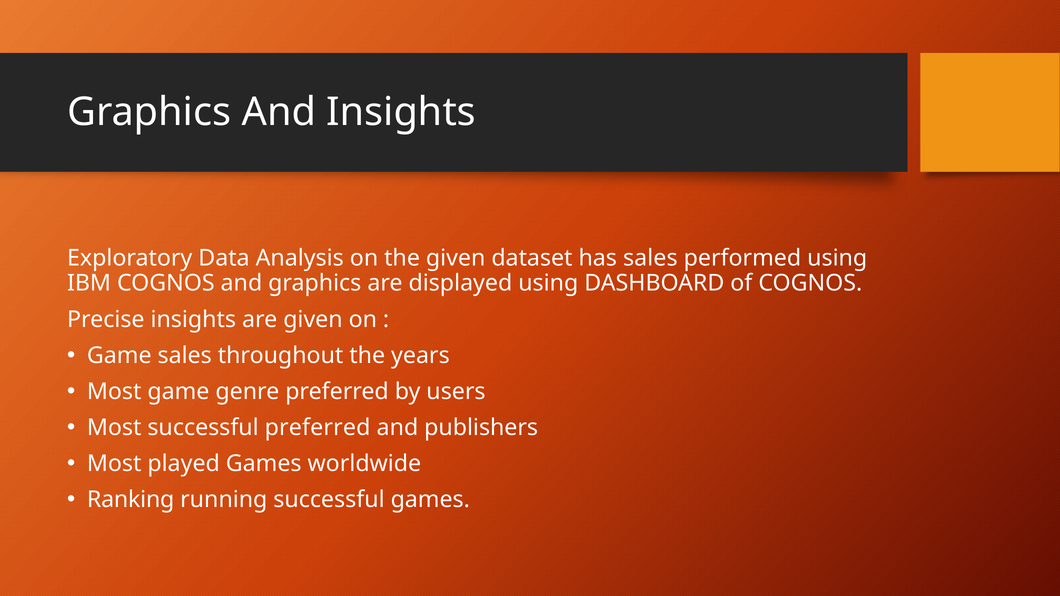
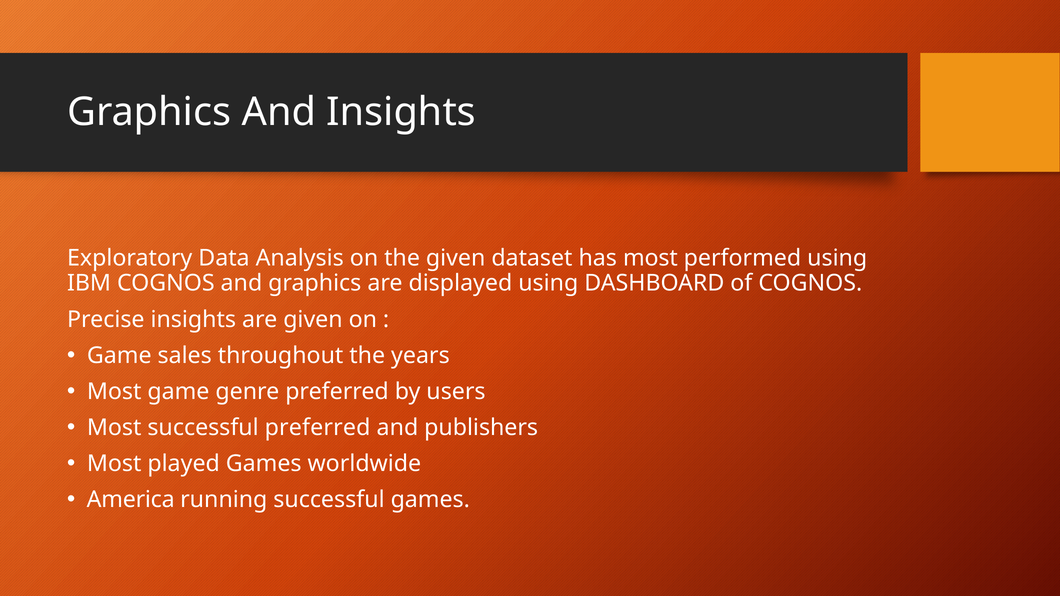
has sales: sales -> most (650, 258)
Ranking: Ranking -> America (131, 500)
